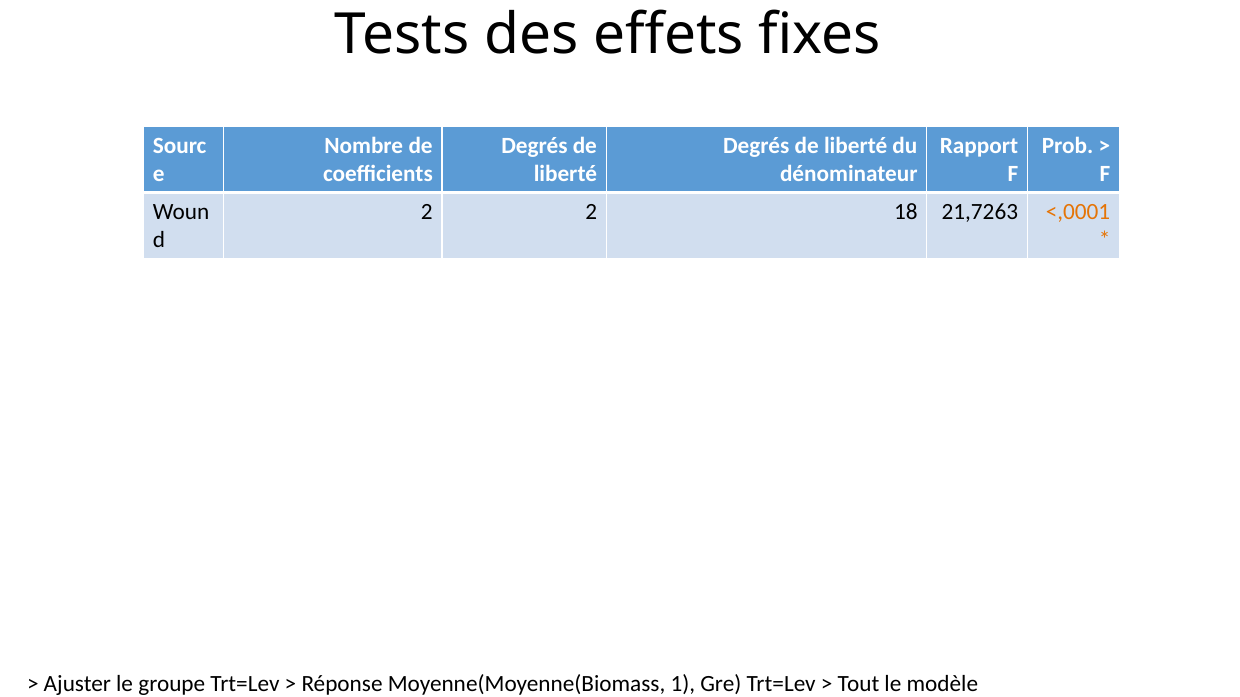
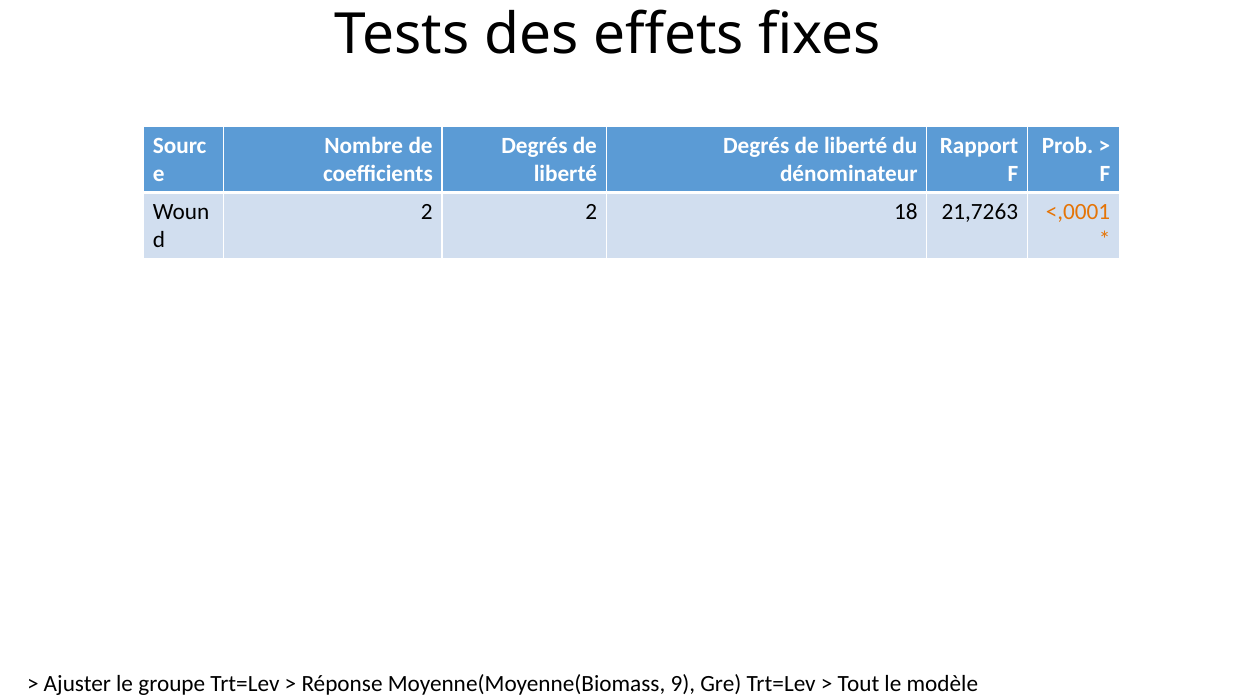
1: 1 -> 9 (683, 685)
